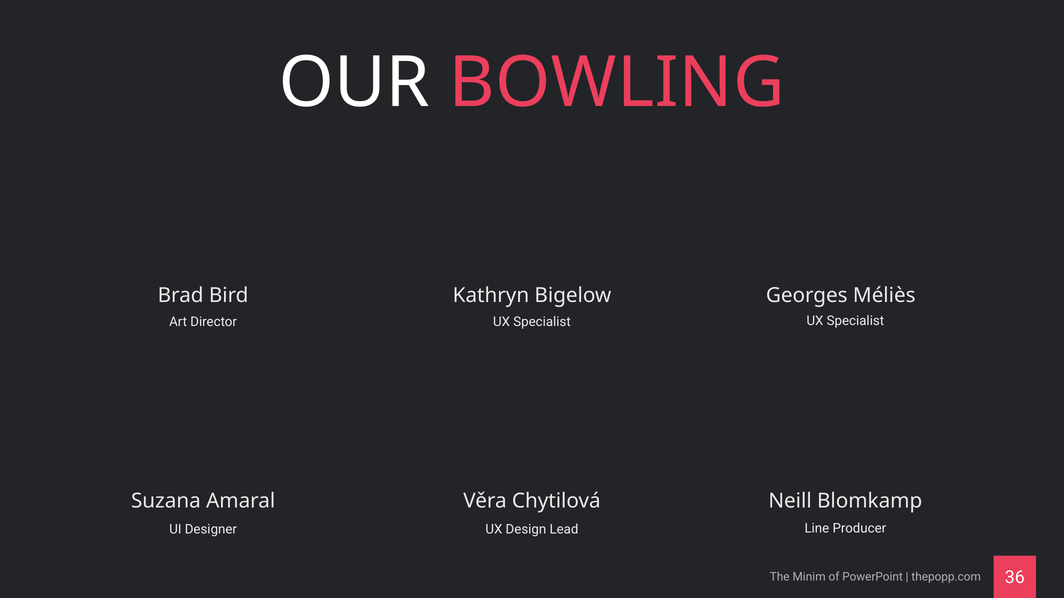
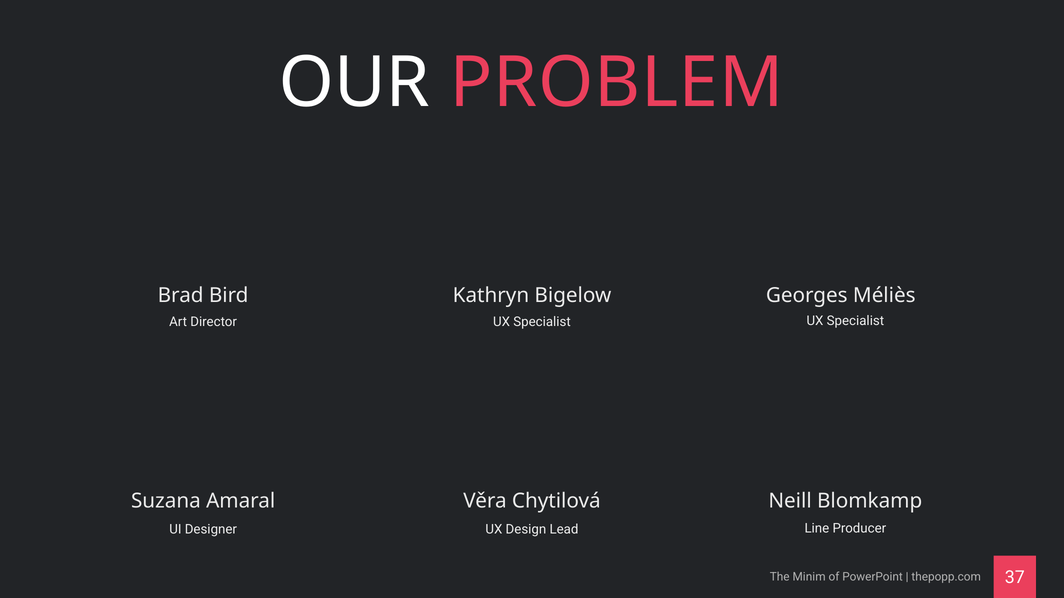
BOWLING: BOWLING -> PROBLEM (617, 83)
36: 36 -> 37 (1015, 578)
